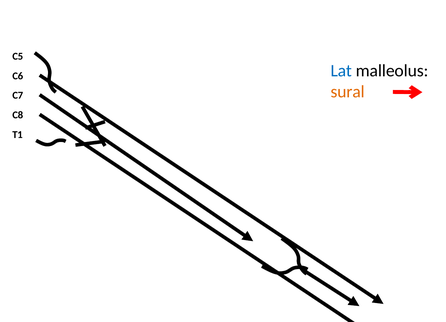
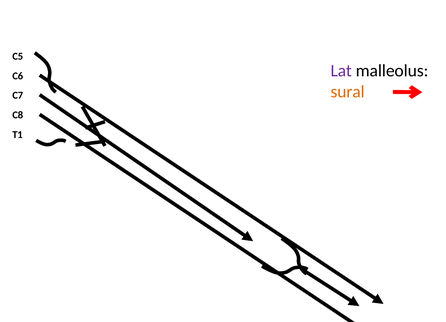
Lat colour: blue -> purple (341, 71)
